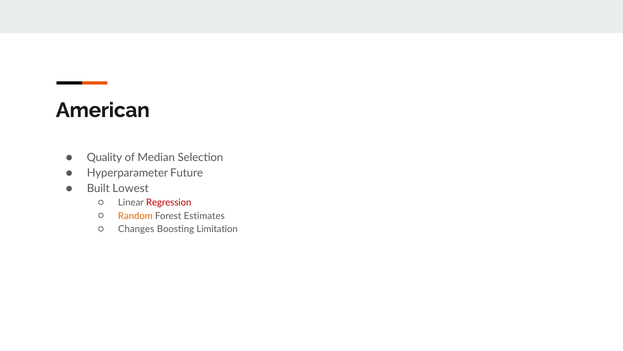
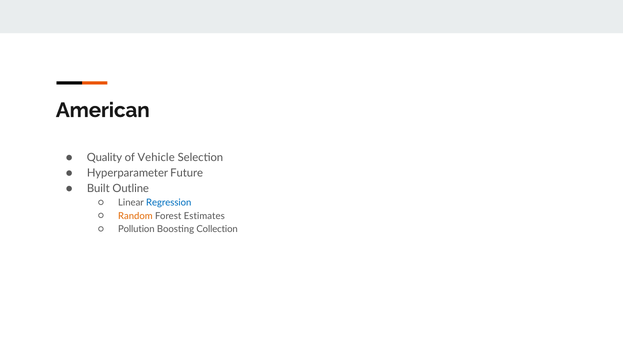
Median: Median -> Vehicle (156, 157)
Lowest: Lowest -> Outline (131, 188)
Regression colour: red -> blue (169, 202)
Changes: Changes -> Pollution (136, 229)
Limitation: Limitation -> Collection (217, 229)
